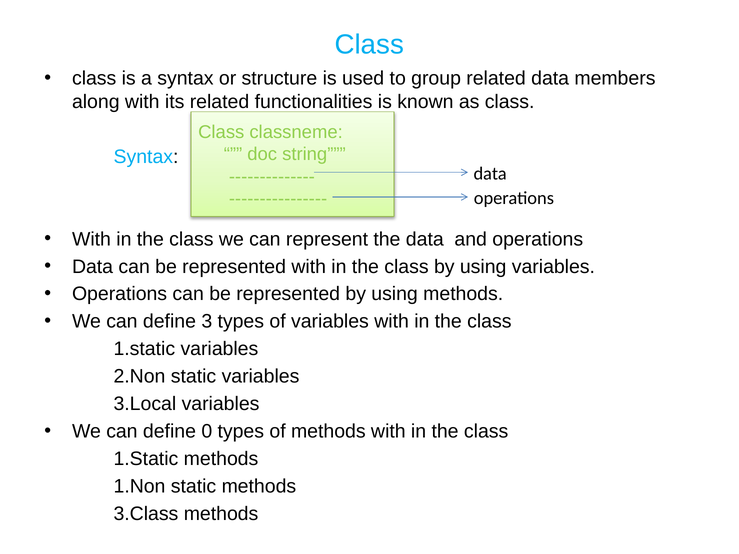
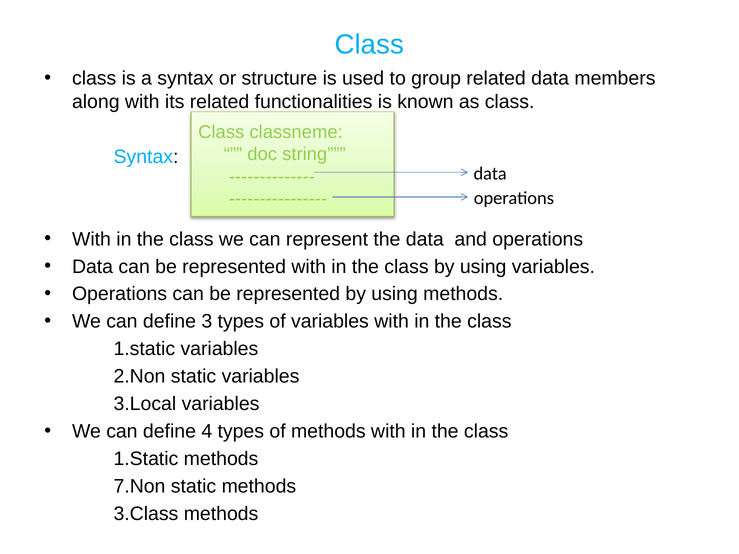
0: 0 -> 4 (207, 432)
1.Non: 1.Non -> 7.Non (140, 487)
